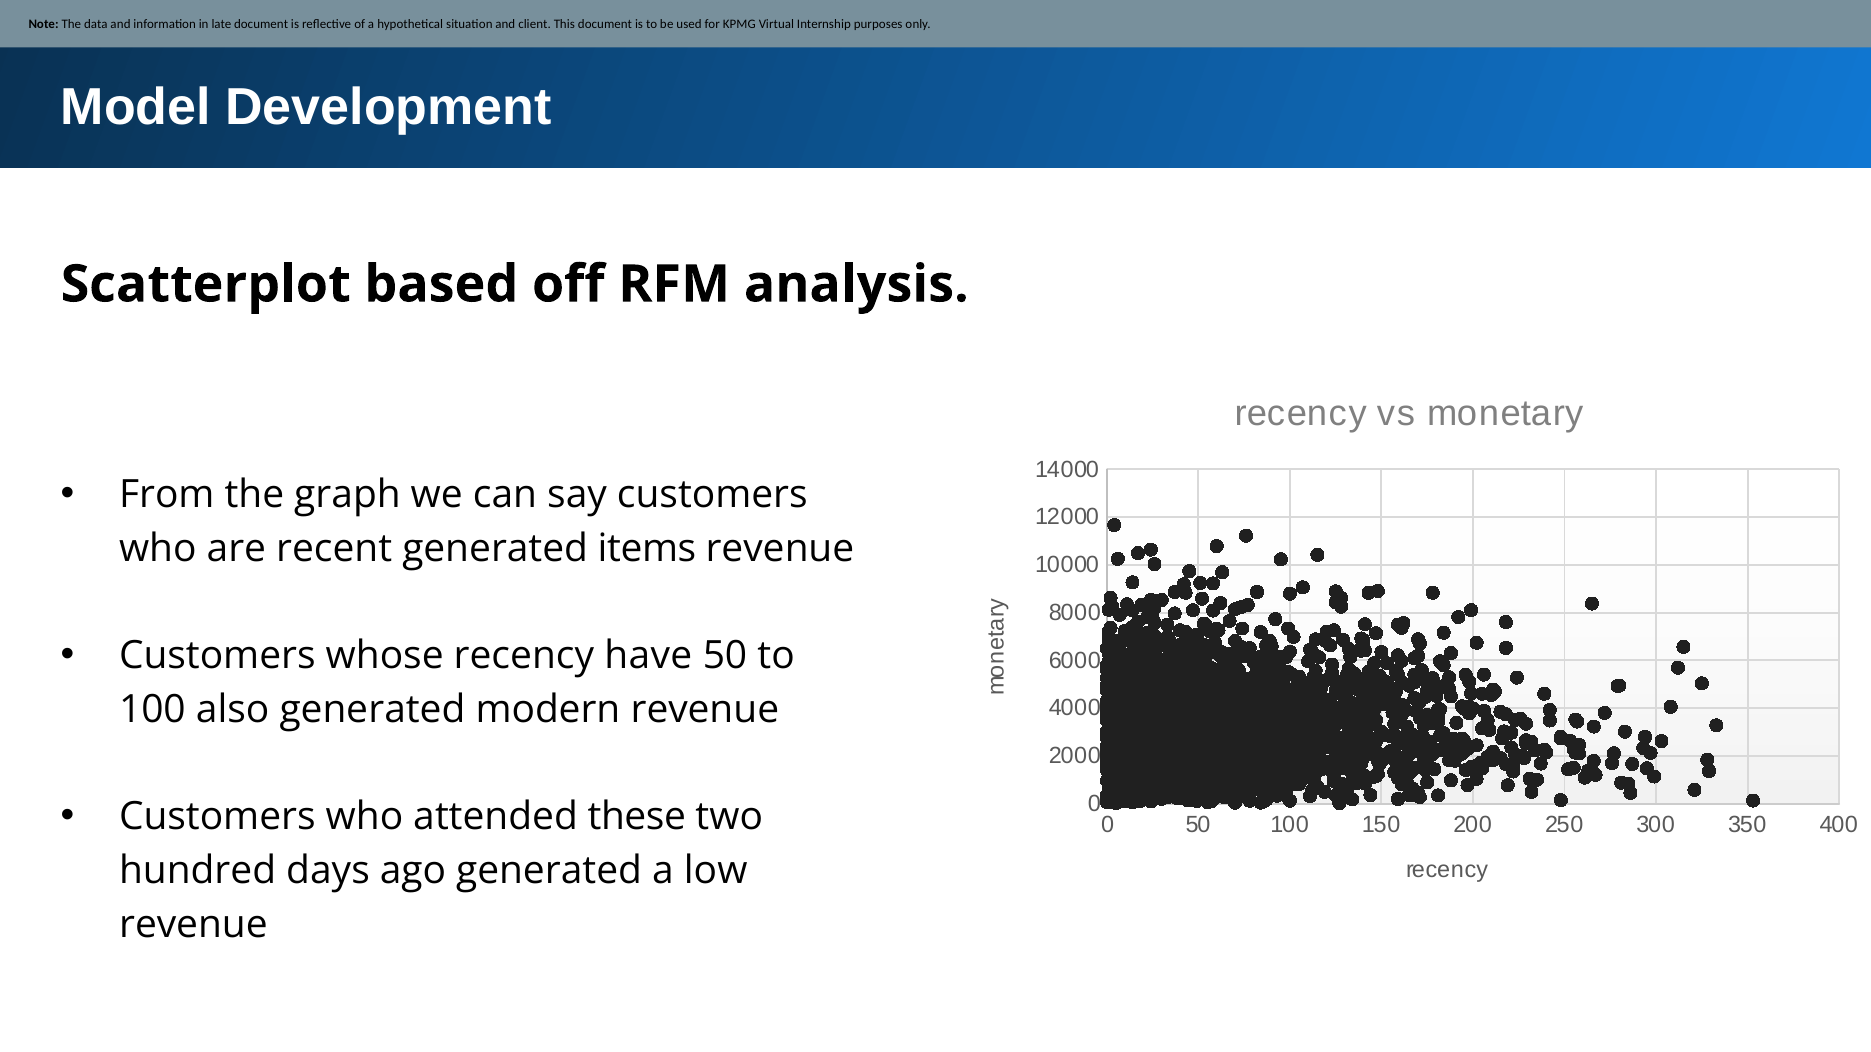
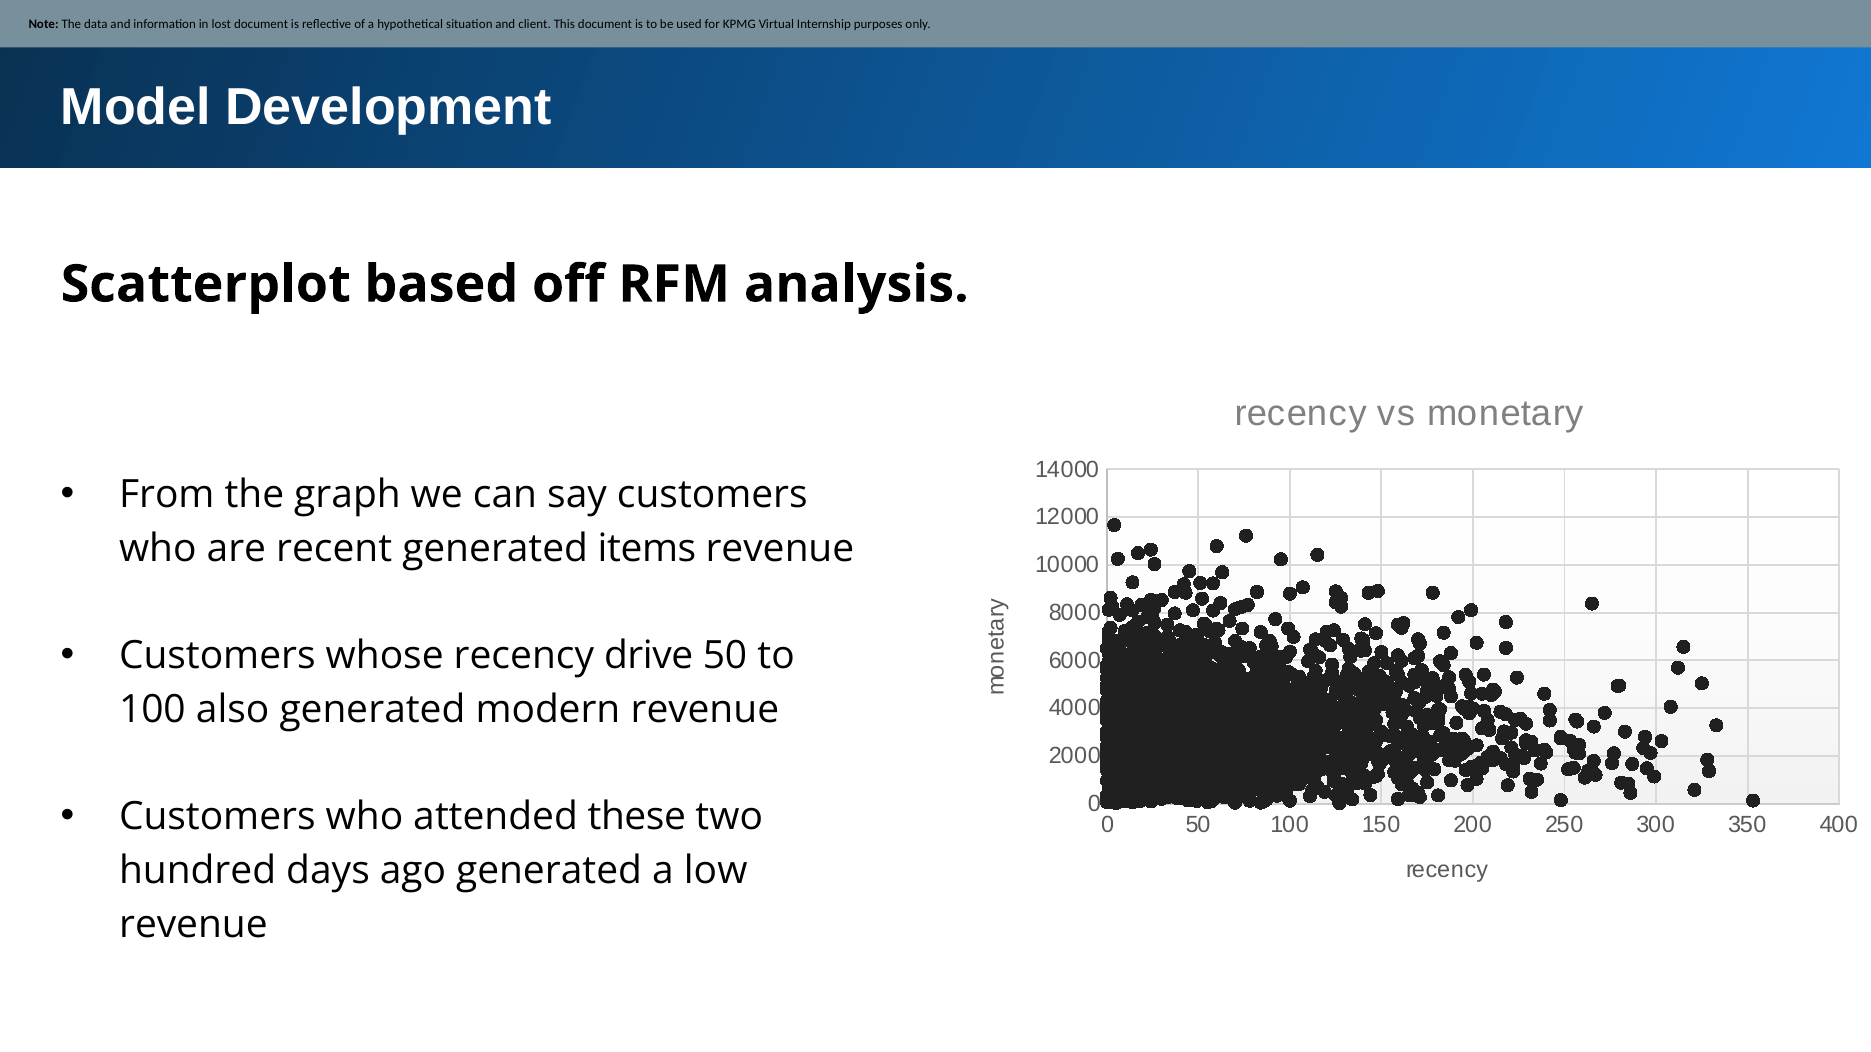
late: late -> lost (221, 24)
have: have -> drive (649, 656)
